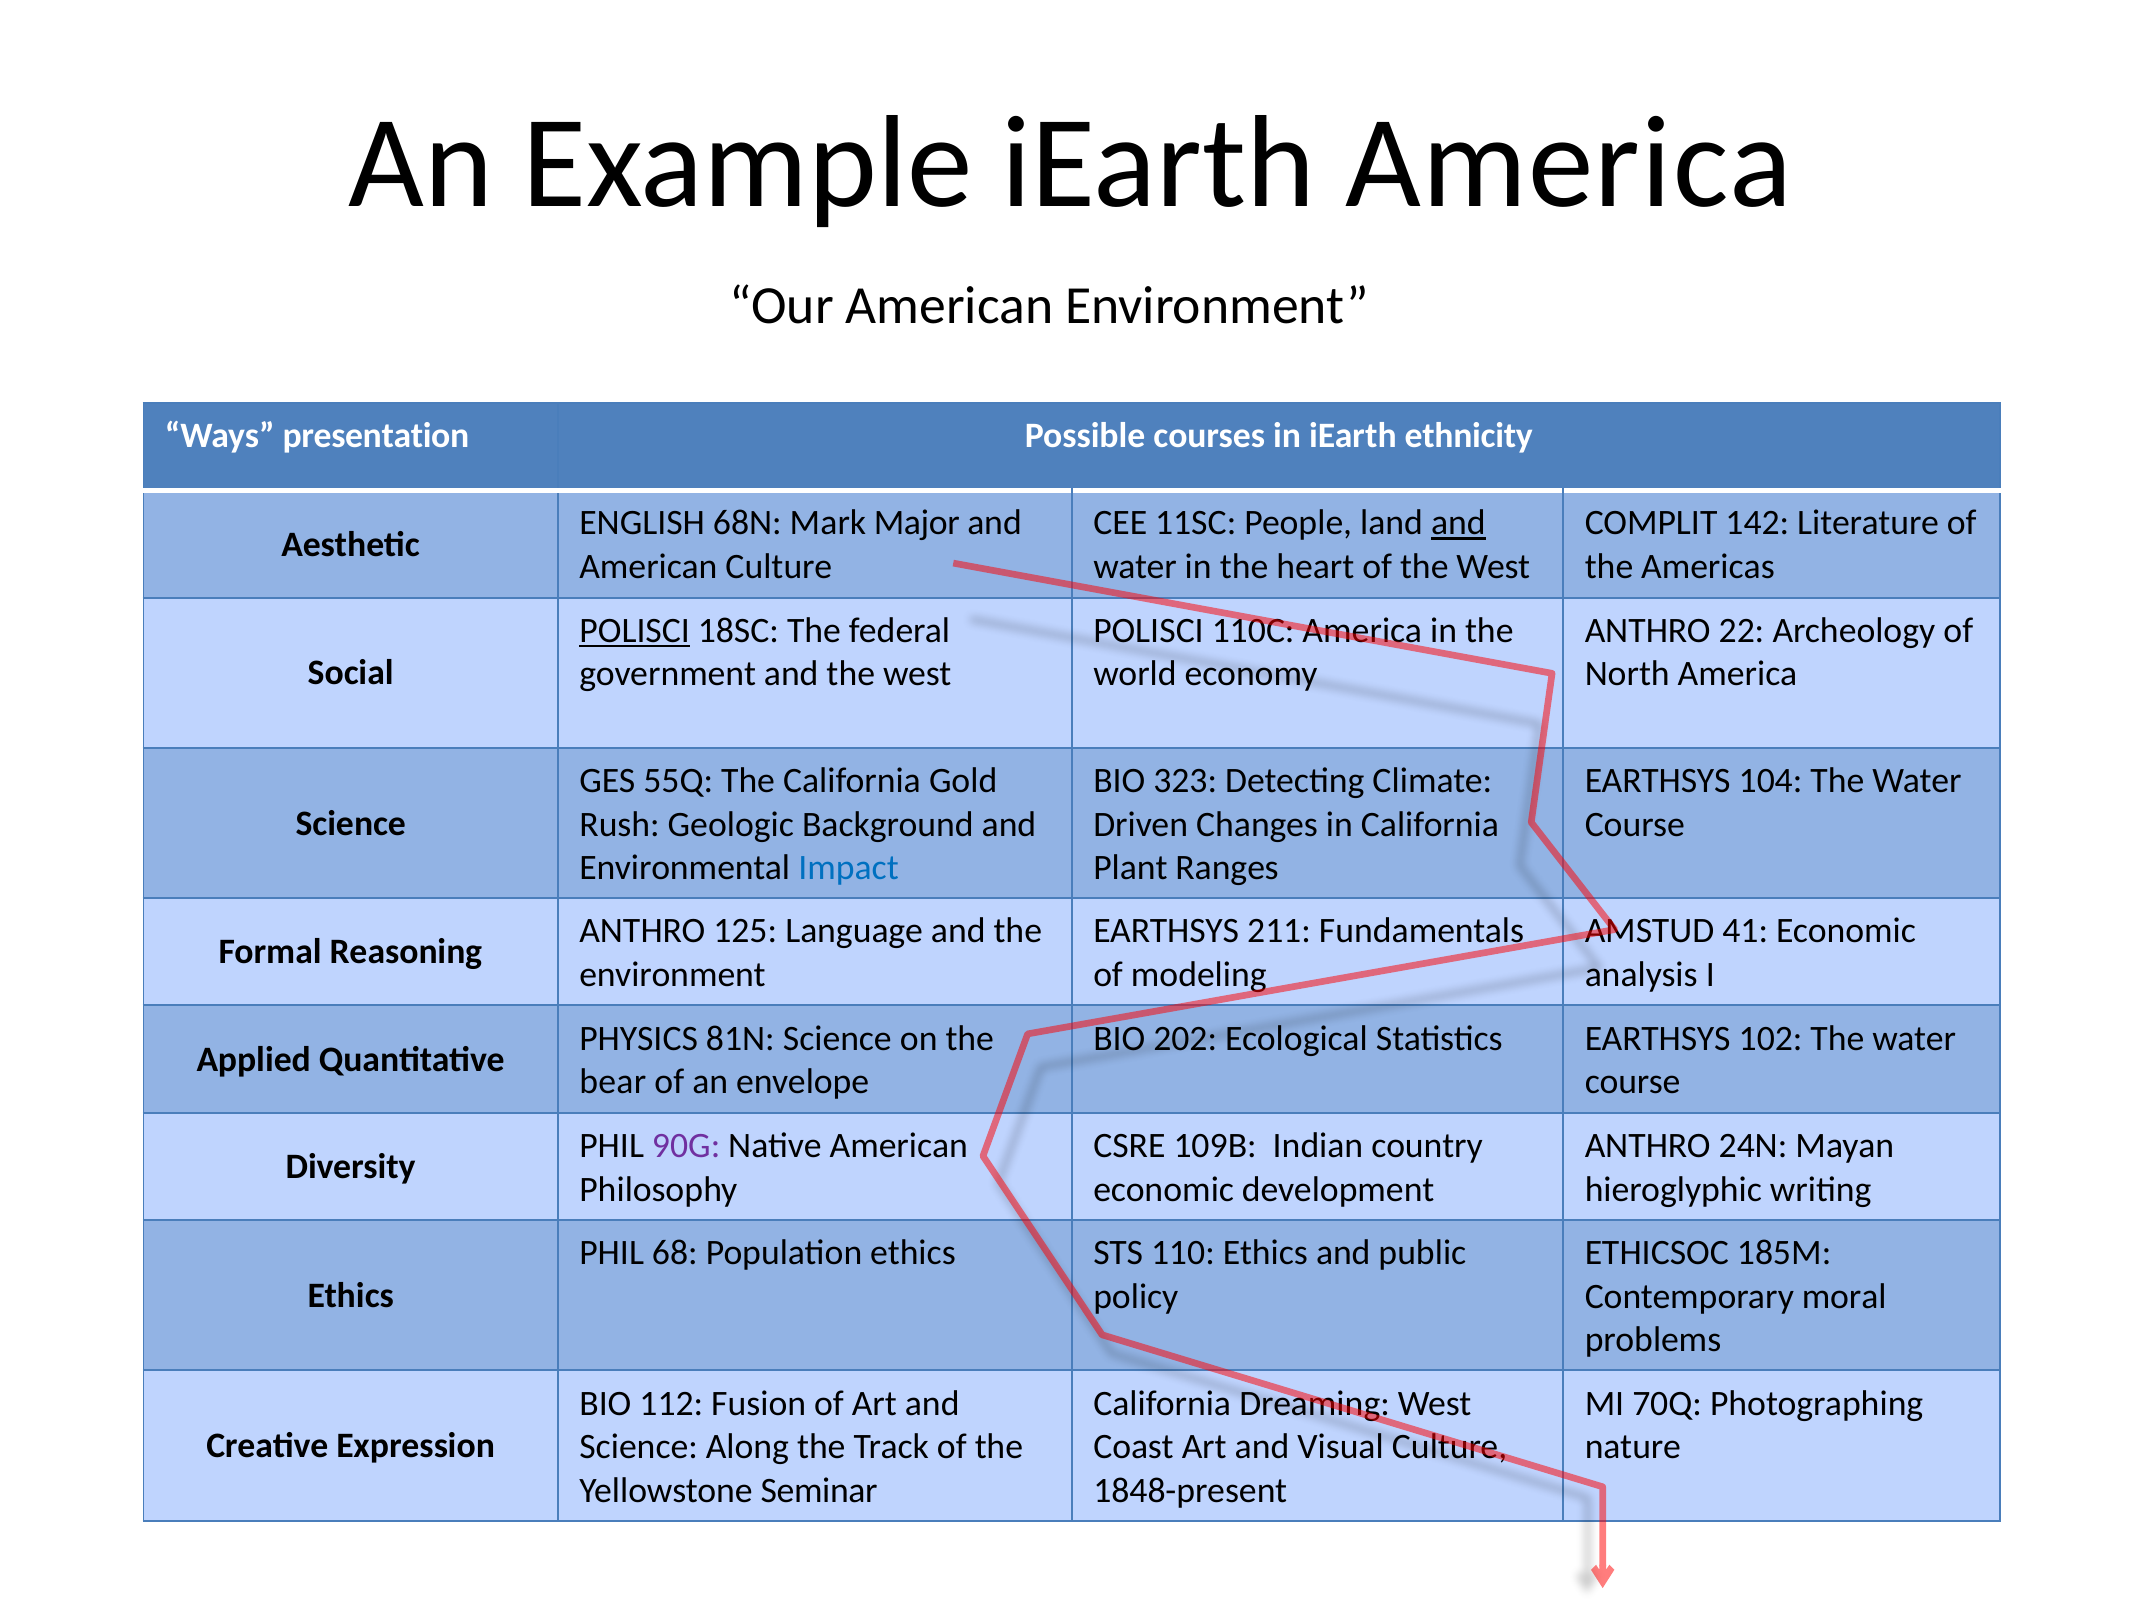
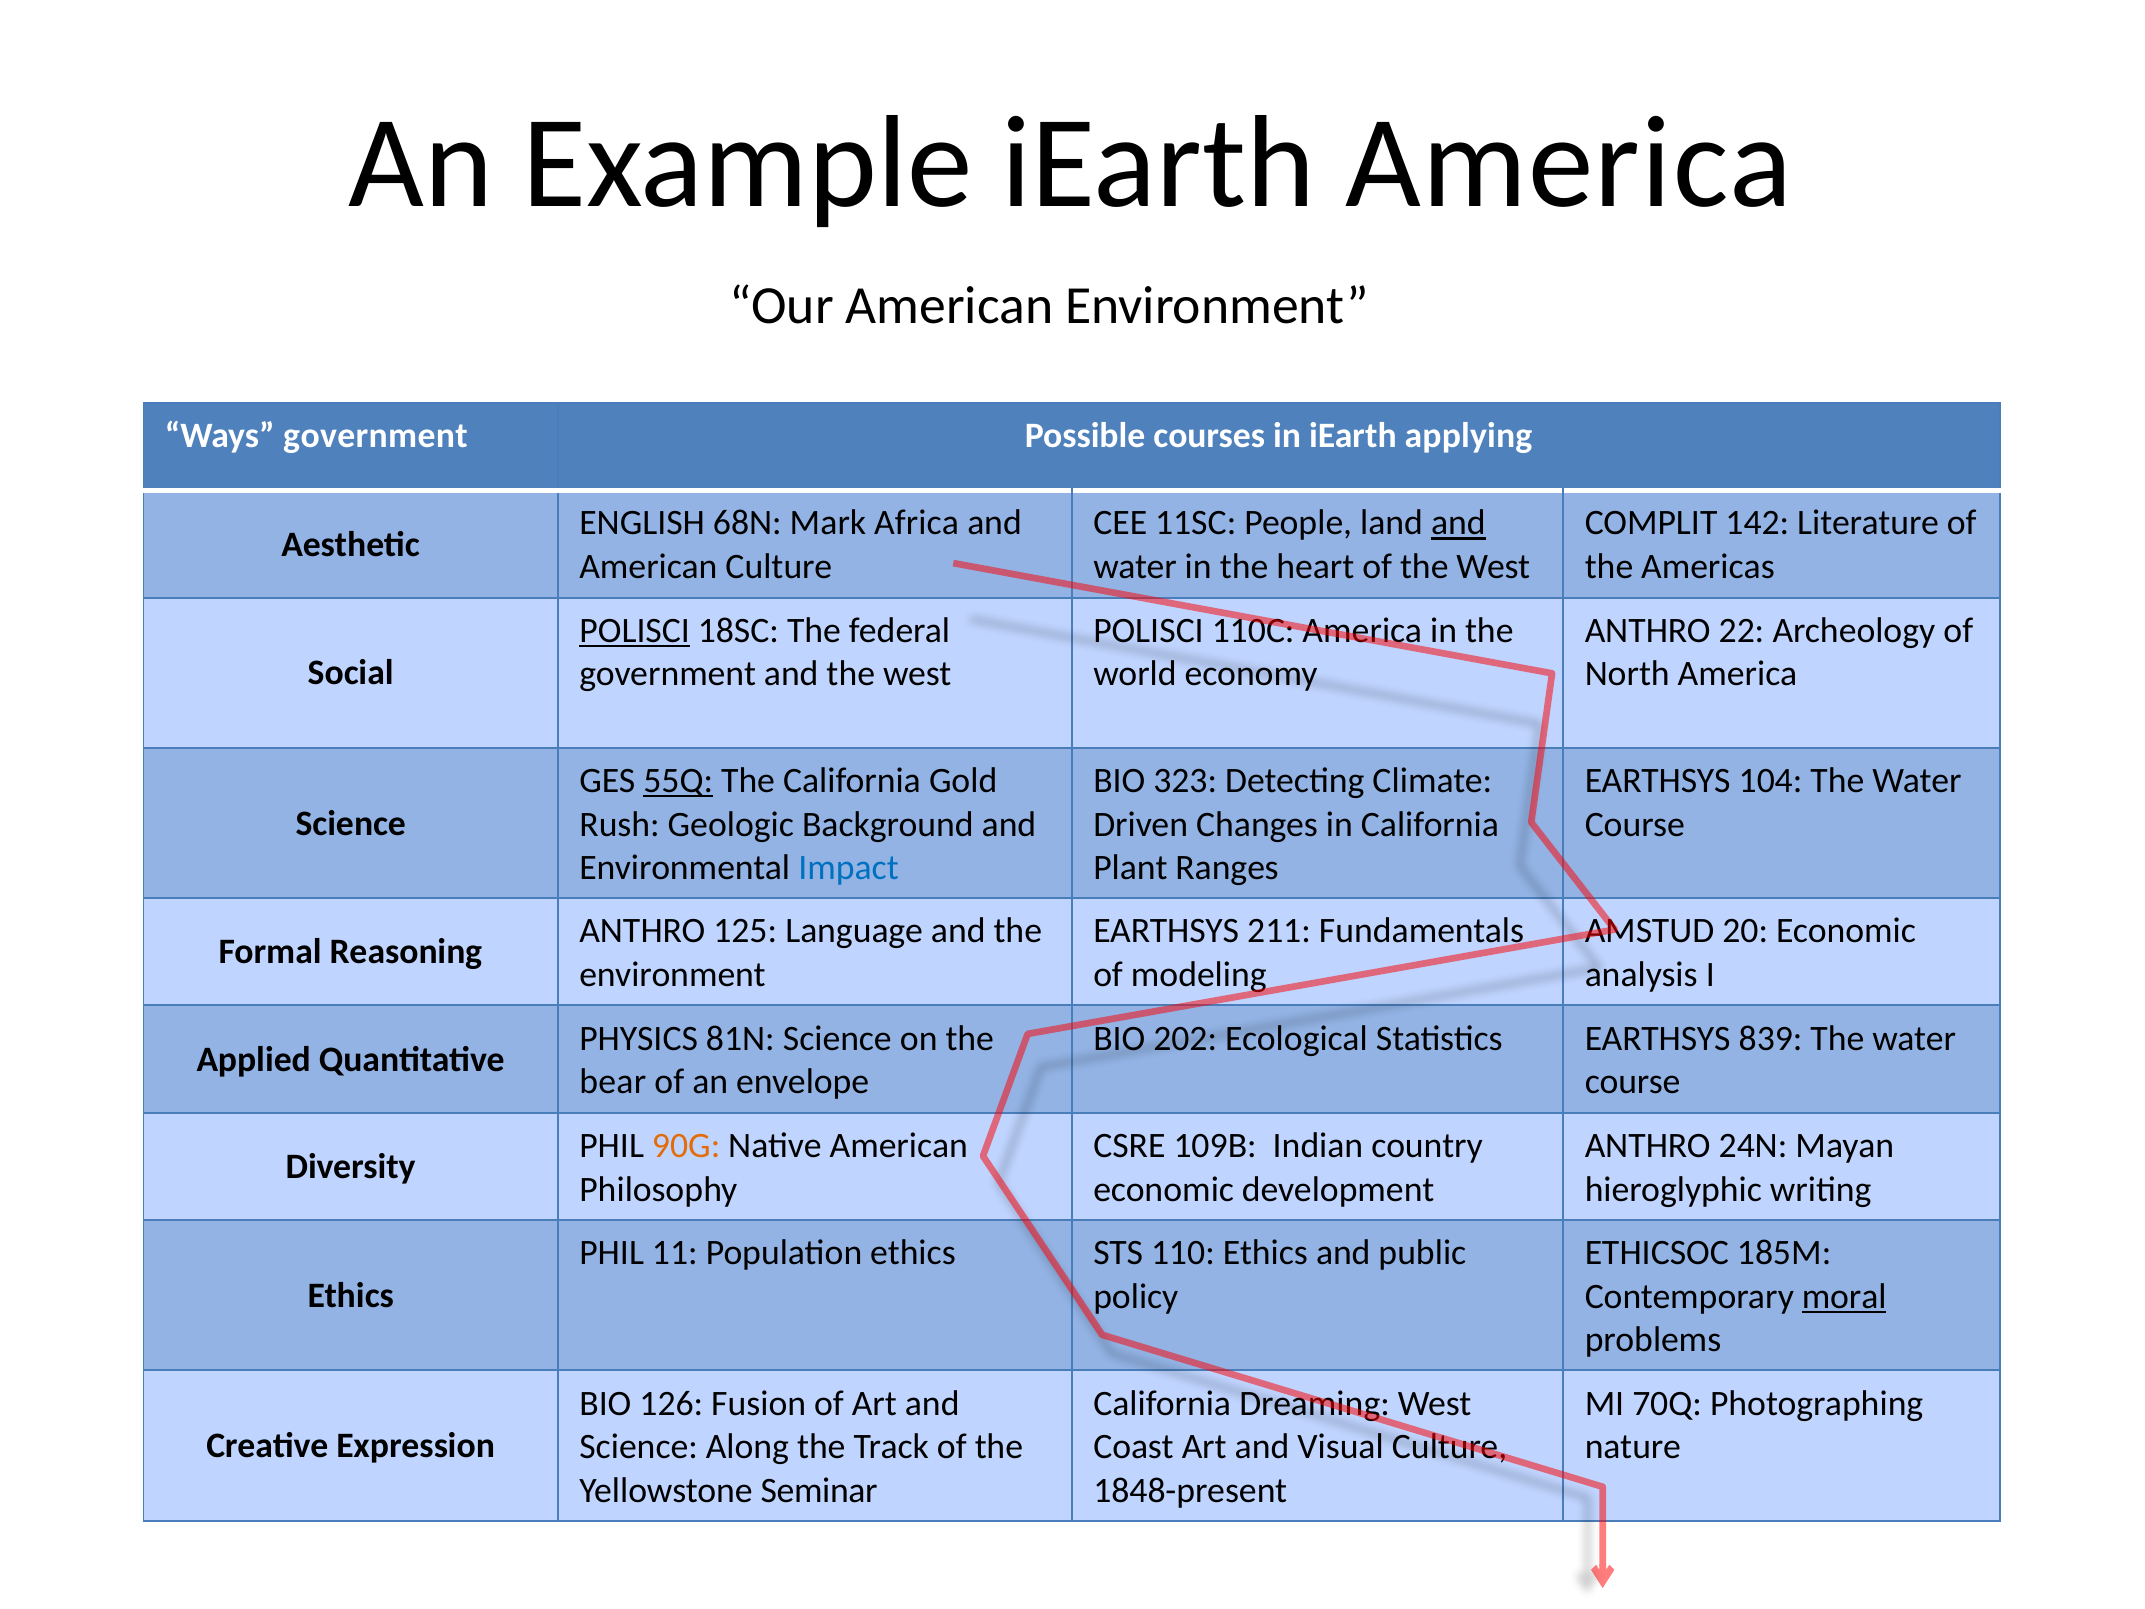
Ways presentation: presentation -> government (375, 436)
ethnicity: ethnicity -> applying (1469, 436)
Major: Major -> Africa (917, 523)
55Q underline: none -> present (678, 781)
41: 41 -> 20 (1745, 931)
102: 102 -> 839 (1771, 1038)
90G colour: purple -> orange (686, 1145)
68: 68 -> 11 (675, 1253)
moral underline: none -> present (1844, 1296)
112: 112 -> 126 (671, 1403)
